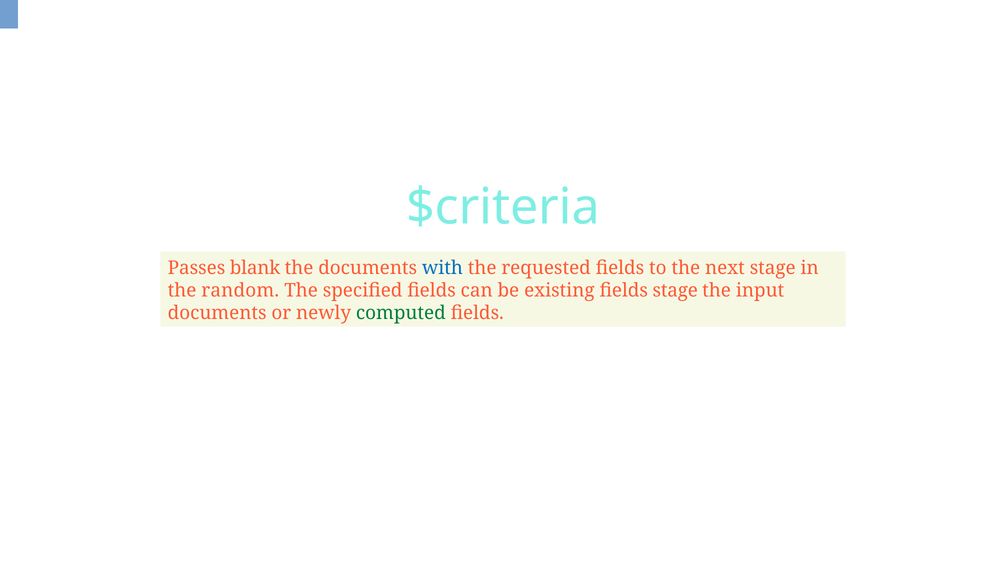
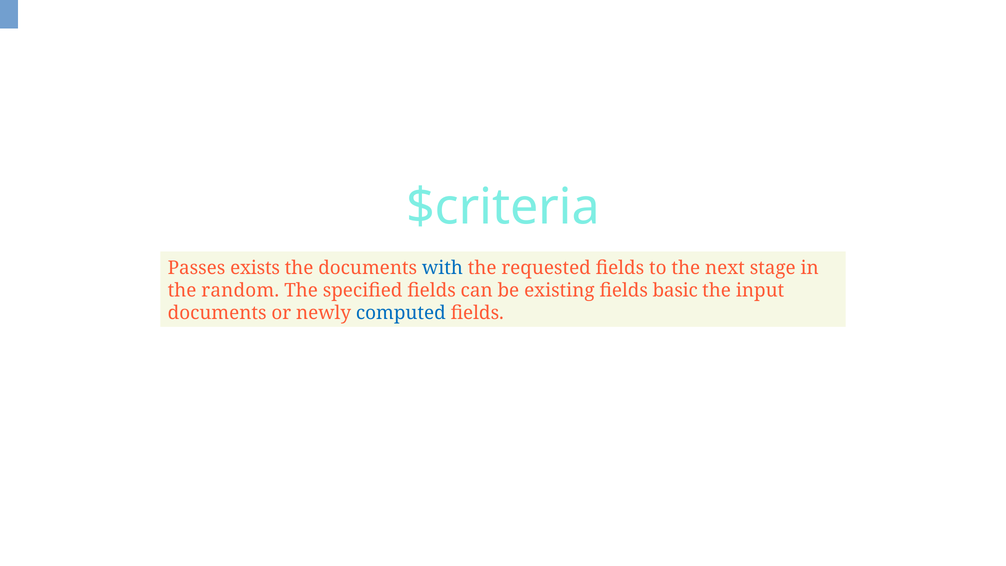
blank: blank -> exists (255, 268)
fields stage: stage -> basic (675, 290)
computed colour: green -> blue (401, 313)
